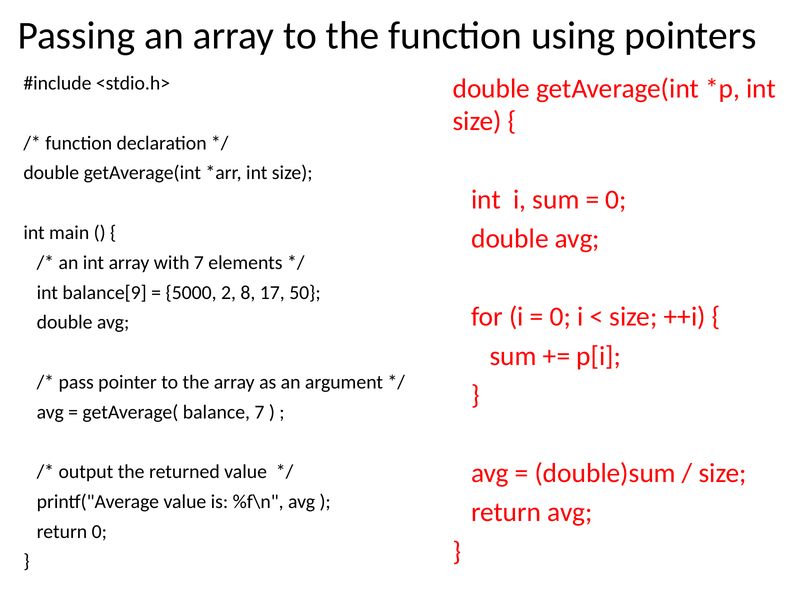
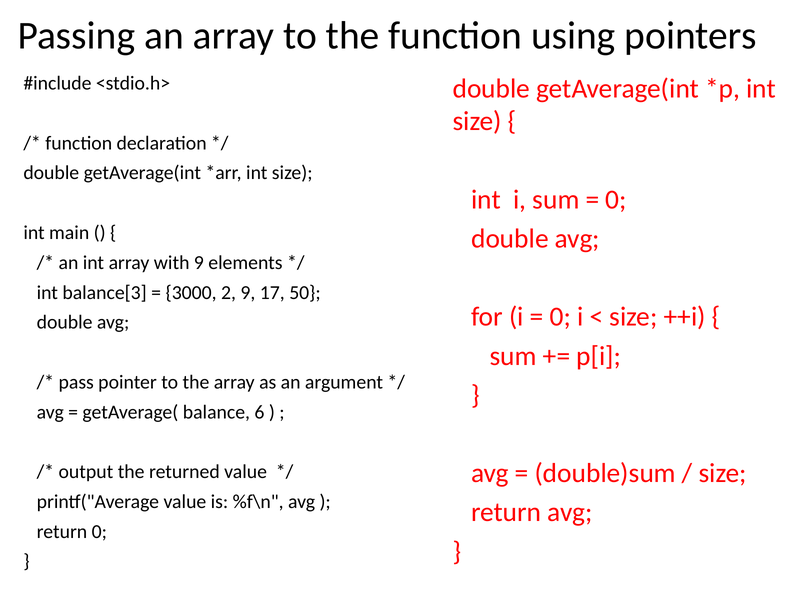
with 7: 7 -> 9 (199, 262)
balance[9: balance[9 -> balance[3 (105, 292)
5000: 5000 -> 3000 (191, 292)
2 8: 8 -> 9 (248, 292)
balance 7: 7 -> 6 (259, 412)
